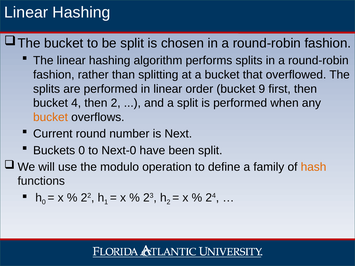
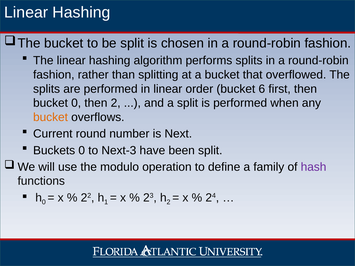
9: 9 -> 6 (262, 89)
bucket 4: 4 -> 0 (76, 103)
Next-0: Next-0 -> Next-3 (119, 150)
hash colour: orange -> purple (314, 167)
